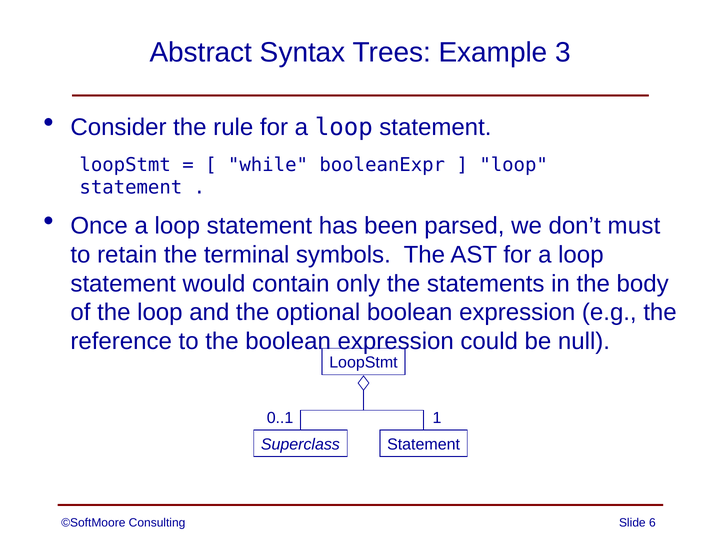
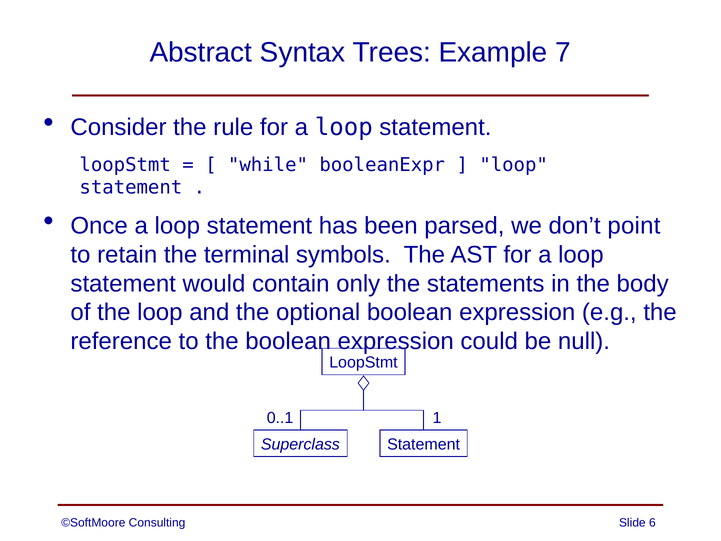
3: 3 -> 7 (563, 52)
must: must -> point (634, 226)
